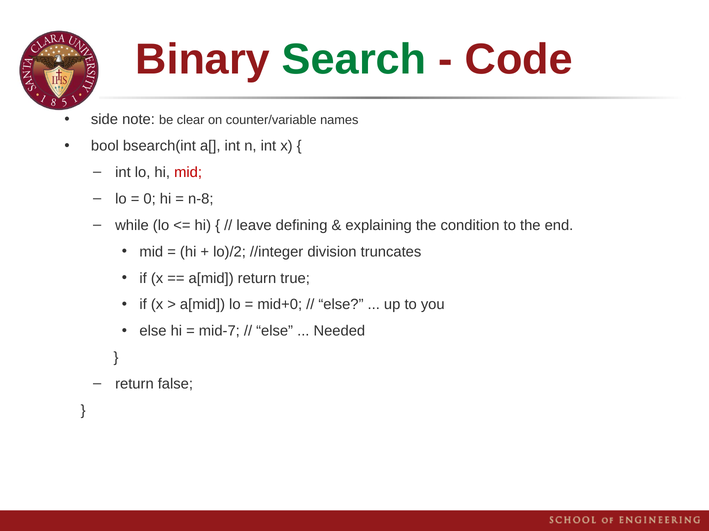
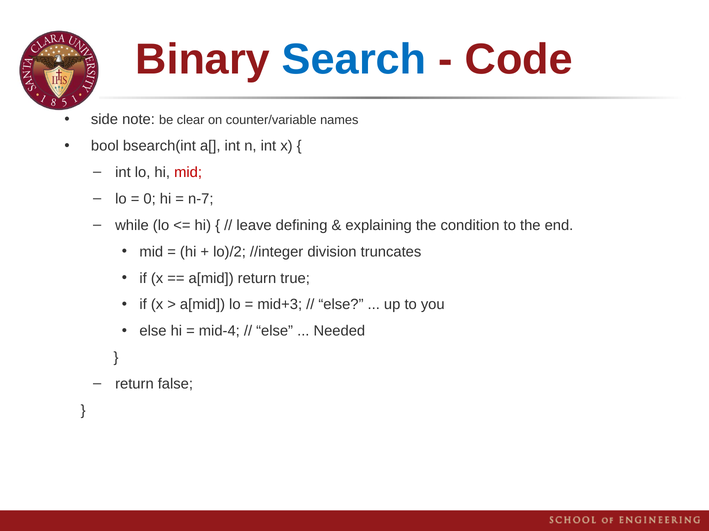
Search colour: green -> blue (354, 60)
n-8: n-8 -> n-7 (201, 199)
mid+0: mid+0 -> mid+3 (280, 305)
mid-7: mid-7 -> mid-4 (219, 331)
